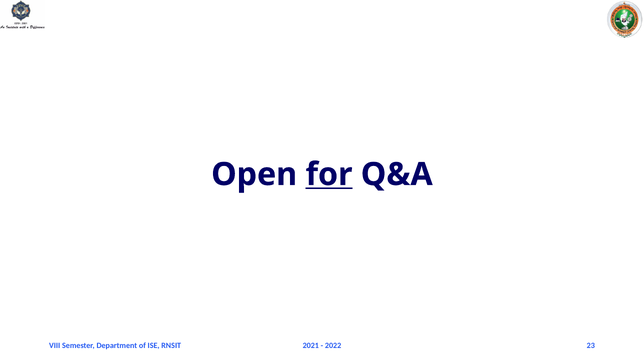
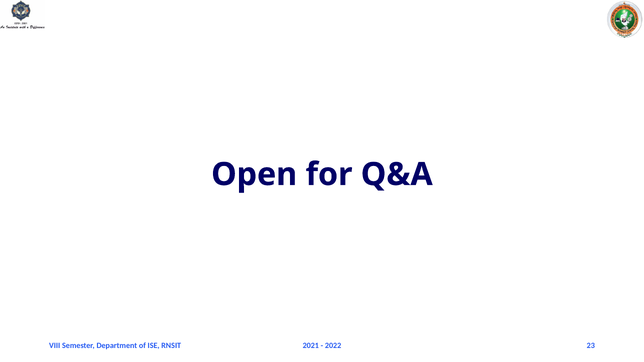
for underline: present -> none (329, 175)
